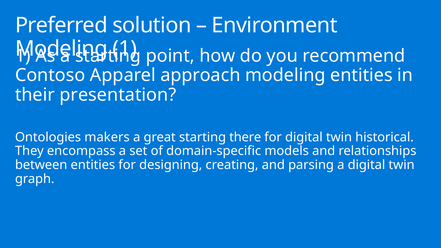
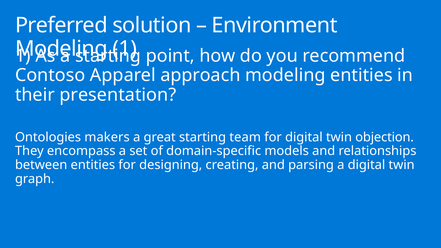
there: there -> team (245, 137)
historical: historical -> objection (385, 137)
